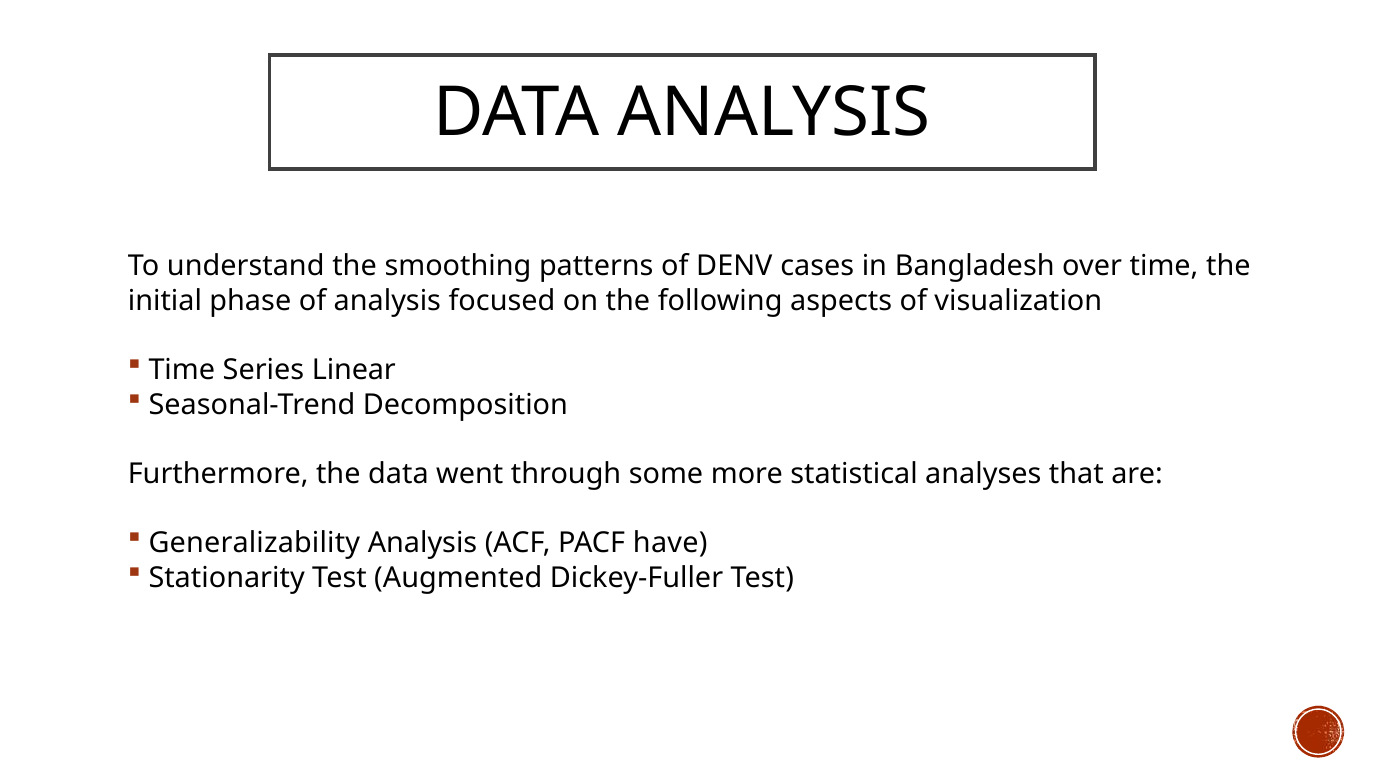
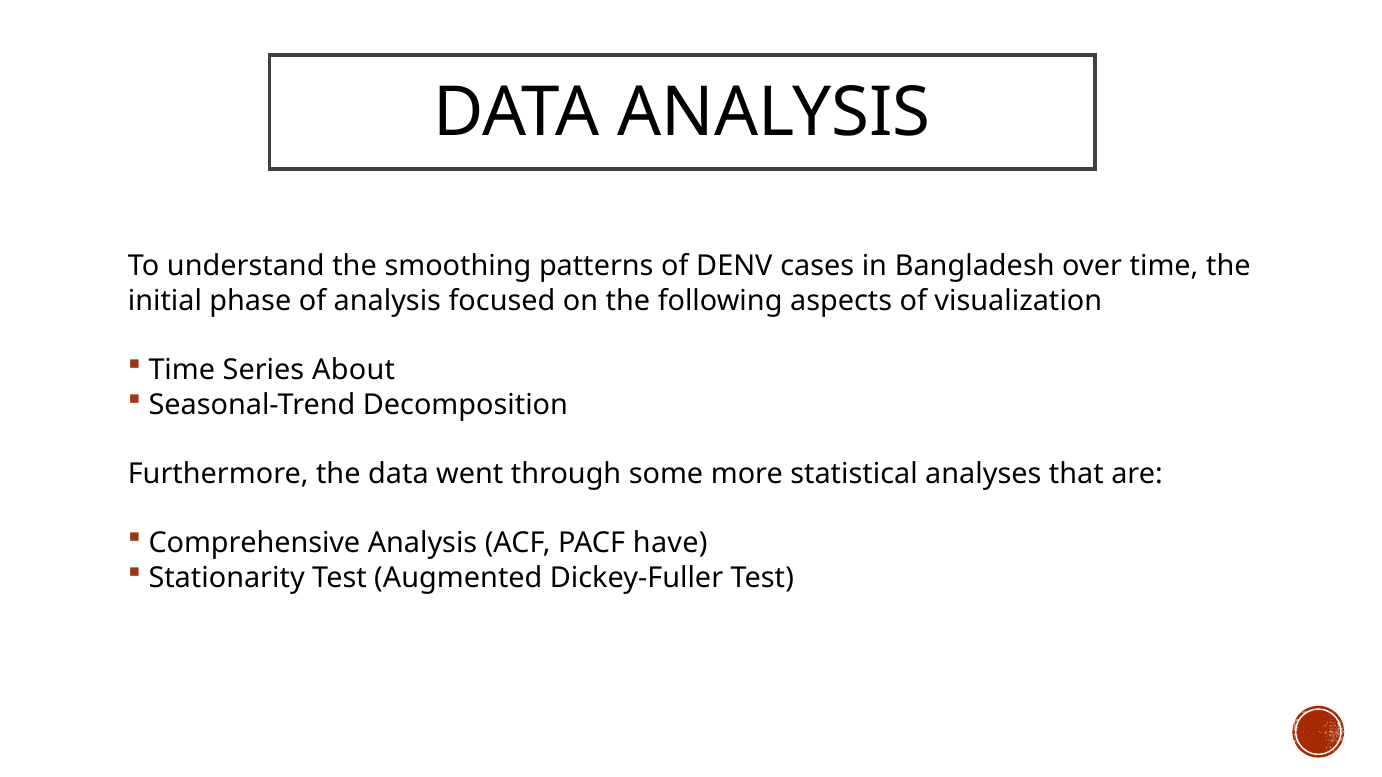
Linear: Linear -> About (354, 370)
Generalizability: Generalizability -> Comprehensive (254, 543)
